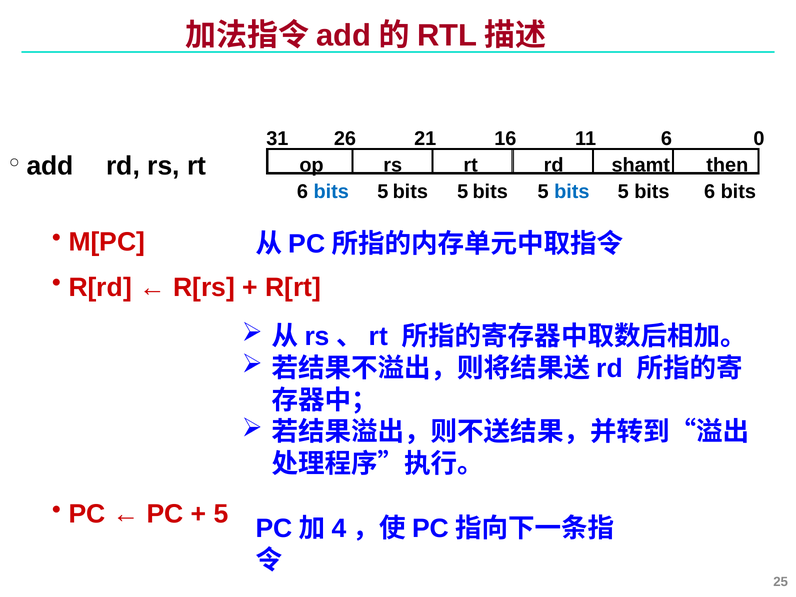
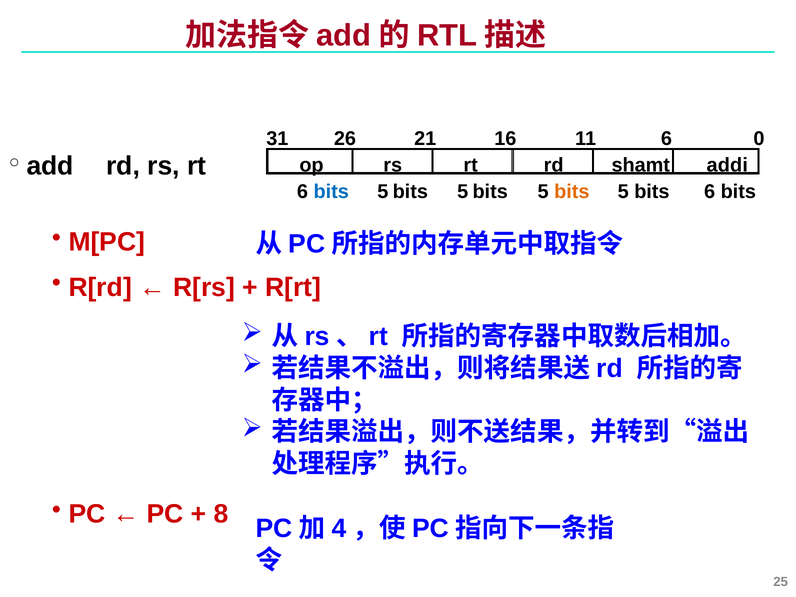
then: then -> addi (727, 165)
bits colour: blue -> orange (572, 192)
5: 5 -> 8 (221, 514)
